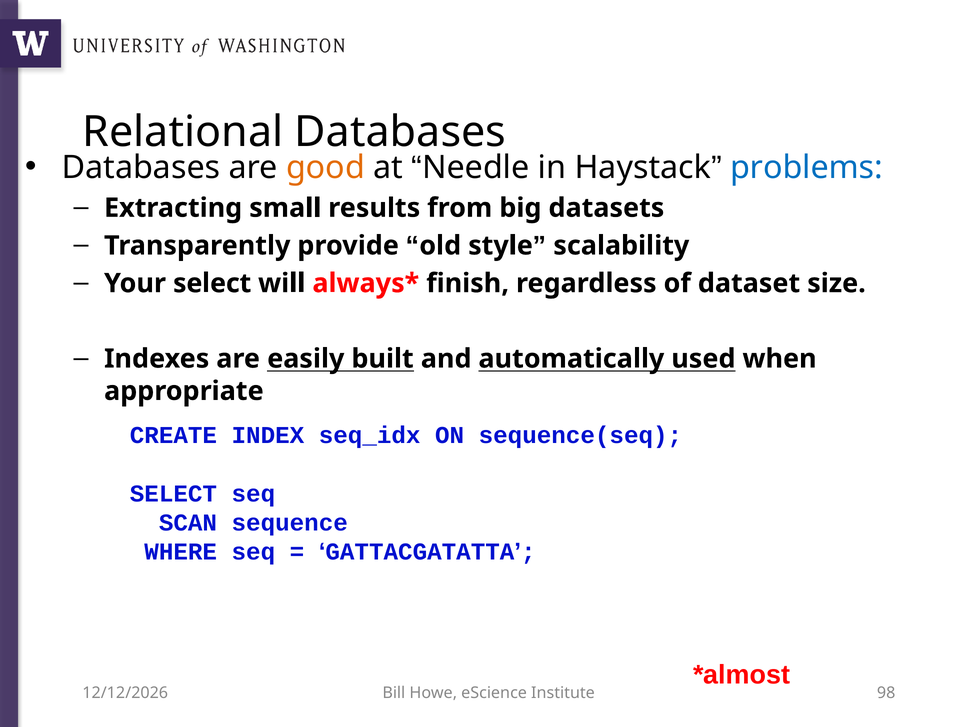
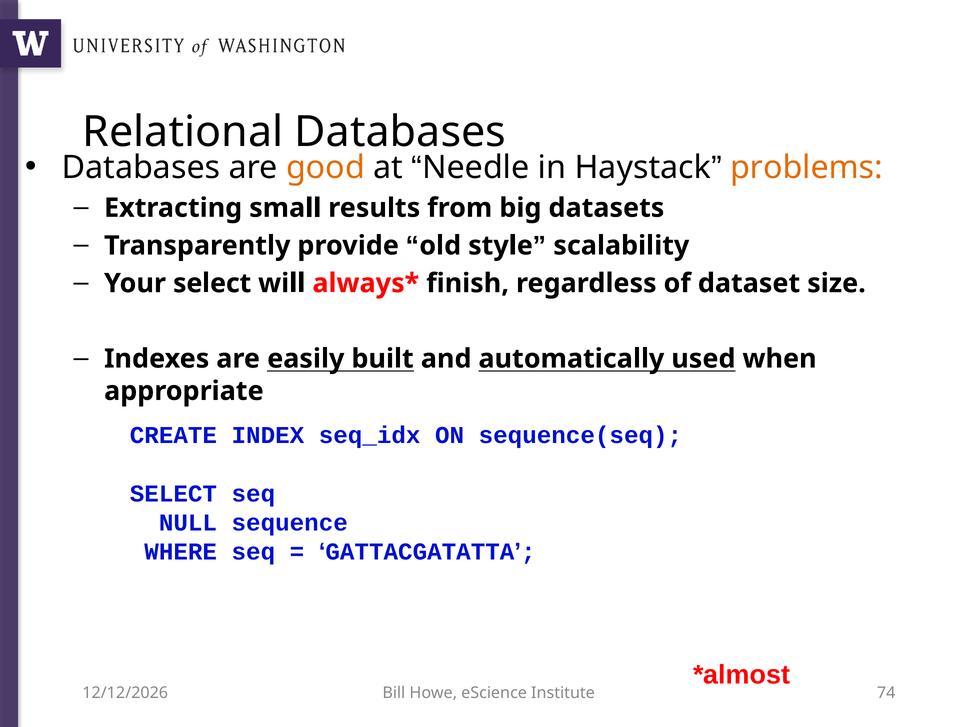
problems colour: blue -> orange (806, 167)
SCAN: SCAN -> NULL (188, 523)
98: 98 -> 74 (886, 693)
